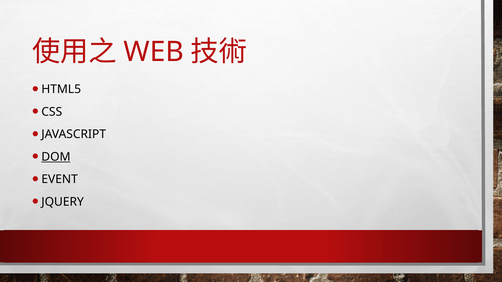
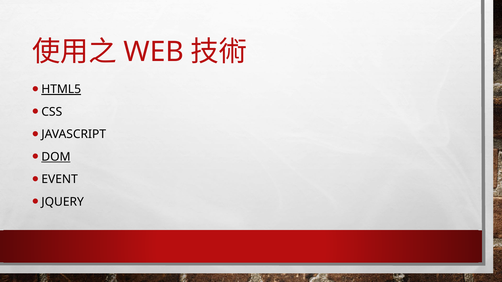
HTML5 underline: none -> present (61, 89)
